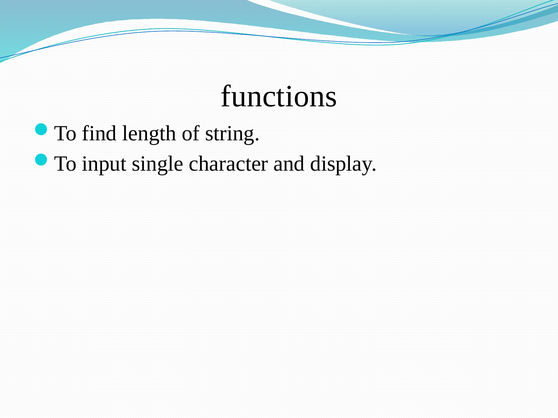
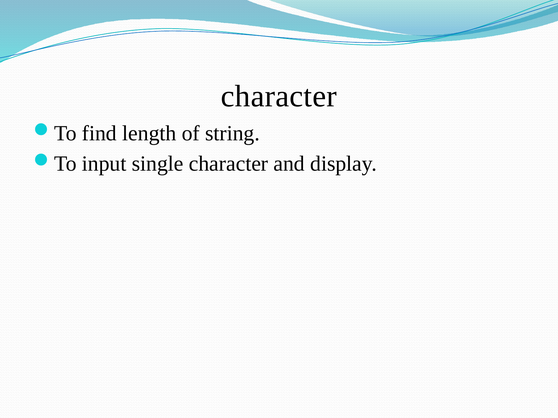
functions: functions -> character (279, 96)
